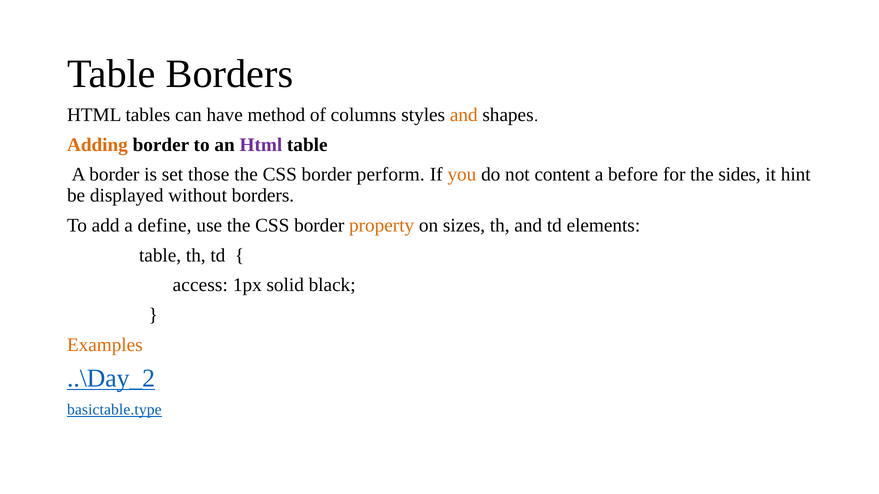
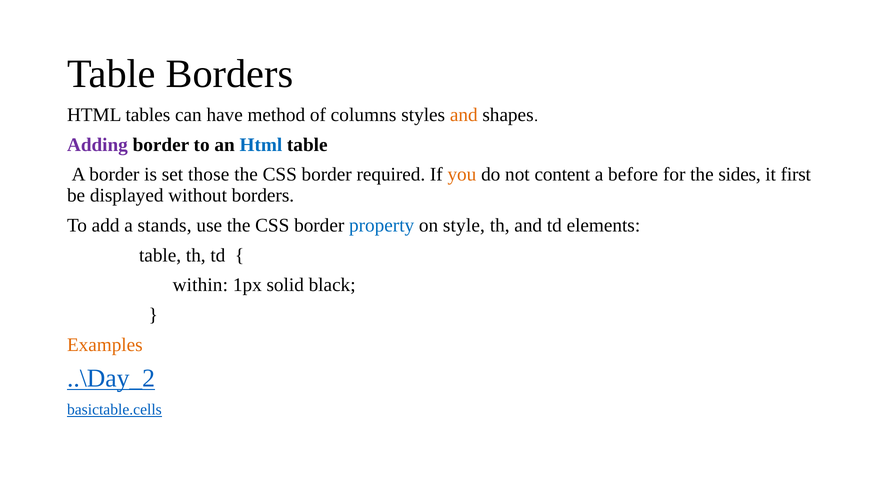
Adding colour: orange -> purple (97, 145)
Html colour: purple -> blue (261, 145)
perform: perform -> required (391, 175)
hint: hint -> first (796, 175)
define: define -> stands (165, 225)
property colour: orange -> blue (382, 225)
sizes: sizes -> style (464, 225)
access: access -> within (200, 285)
basictable.type: basictable.type -> basictable.cells (114, 410)
